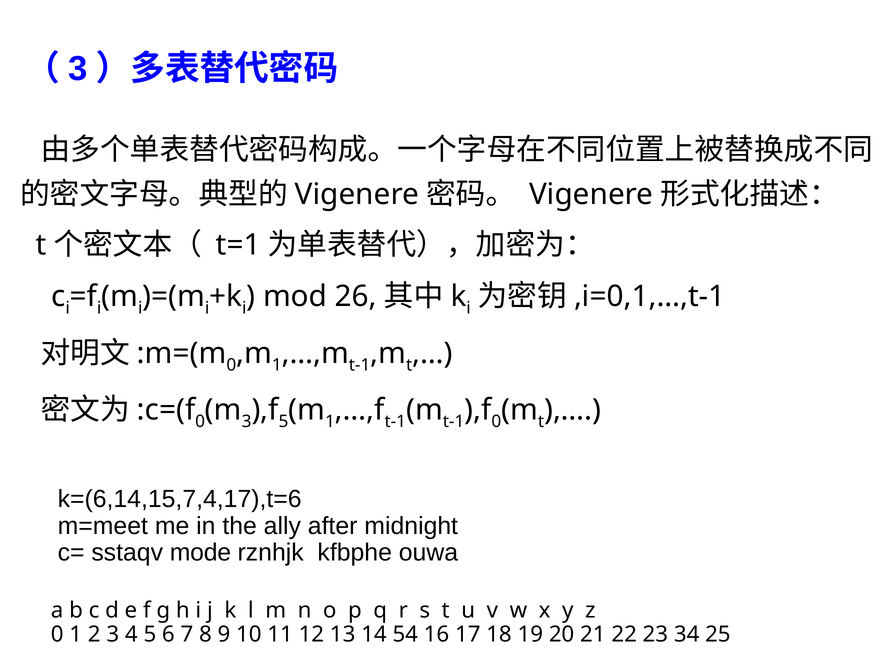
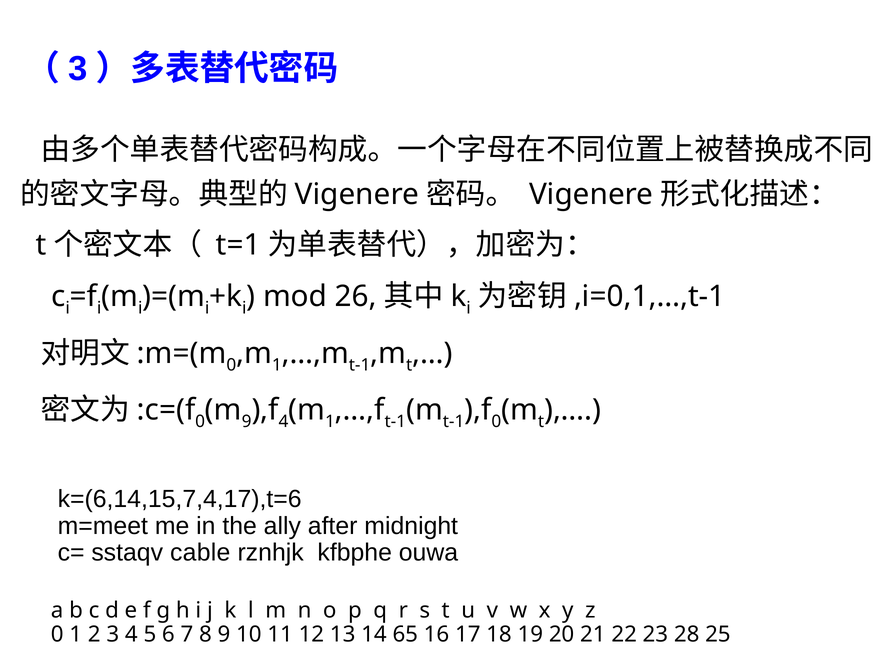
m 3: 3 -> 9 (247, 422)
5: 5 -> 4 (283, 422)
mode: mode -> cable (200, 553)
54: 54 -> 65 (405, 634)
34: 34 -> 28 (687, 634)
